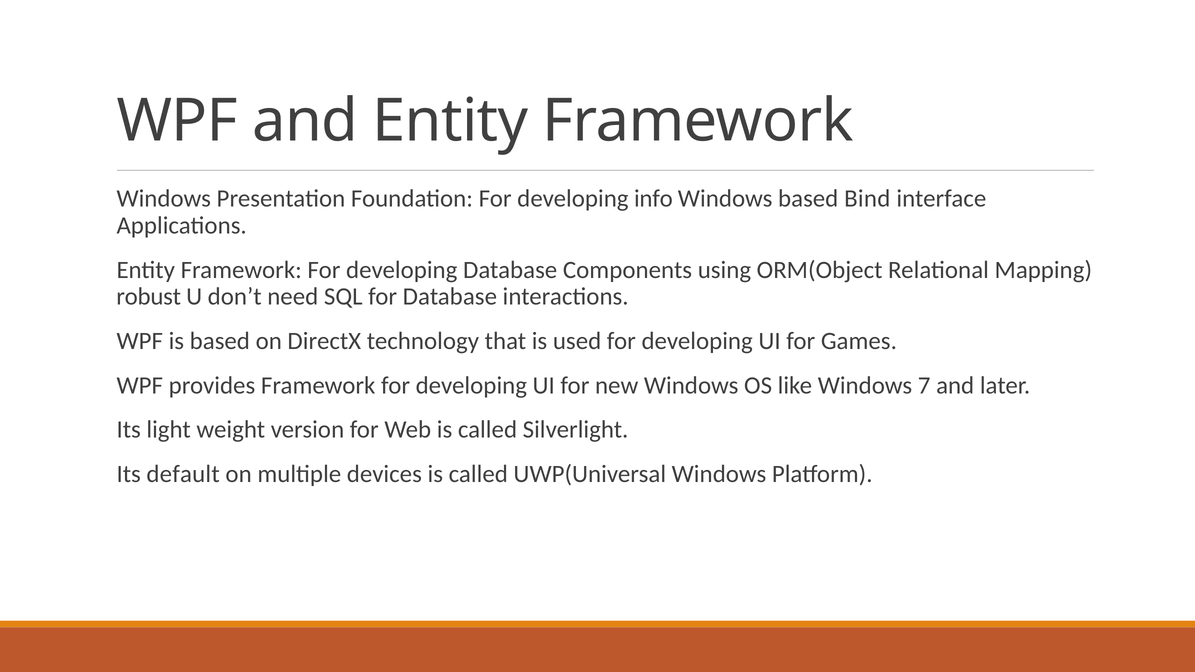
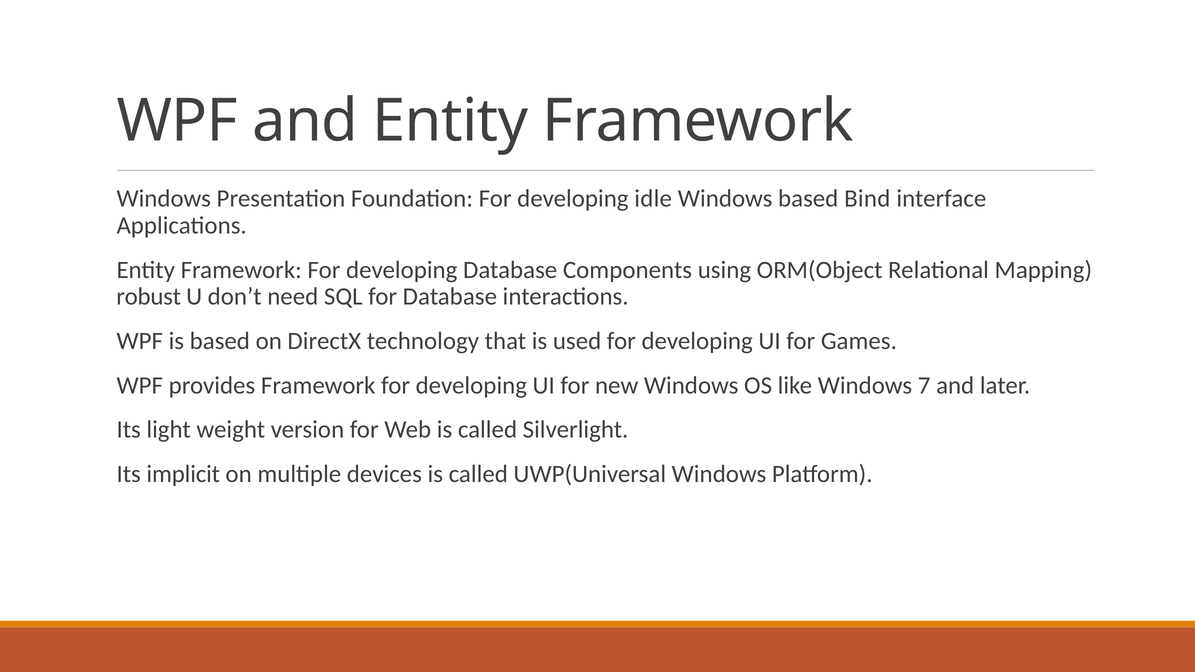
info: info -> idle (653, 199)
default: default -> implicit (183, 474)
